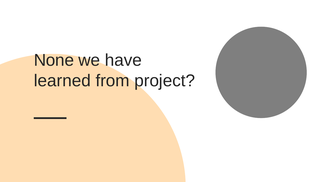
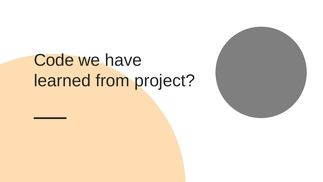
None: None -> Code (54, 60)
